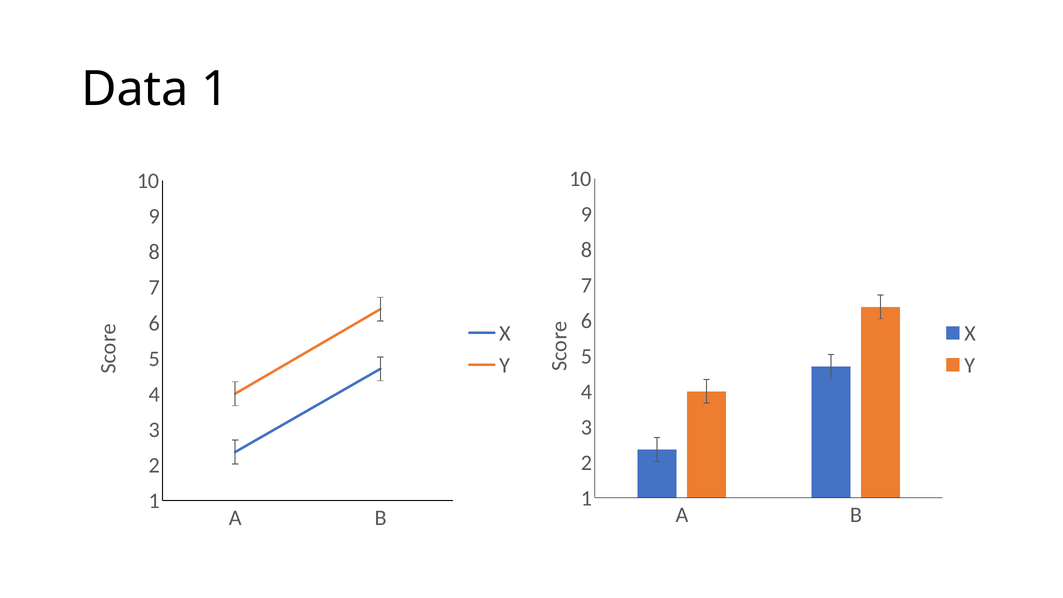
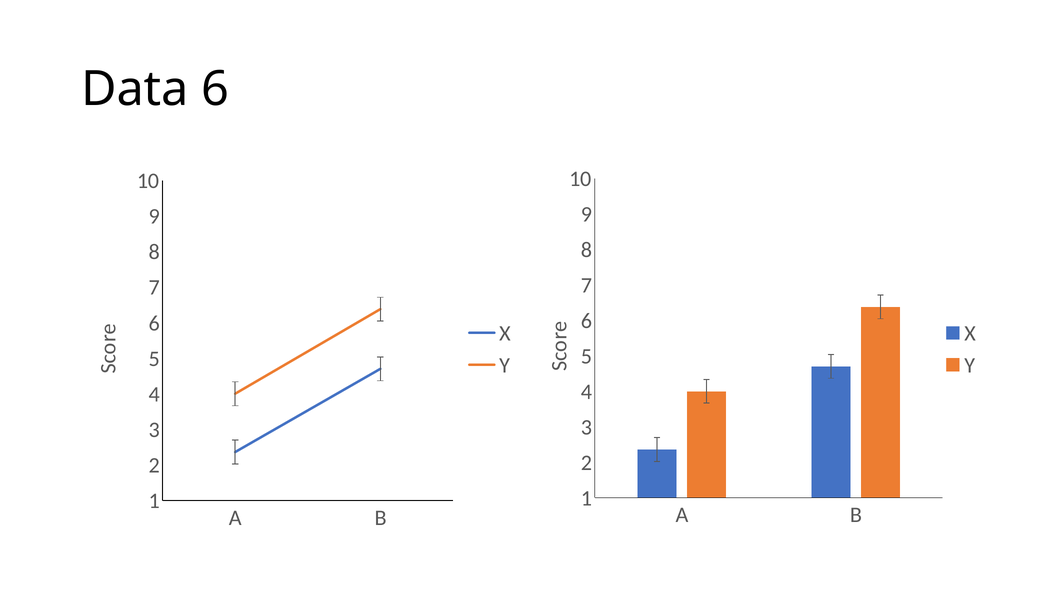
Data 1: 1 -> 6 (215, 89)
